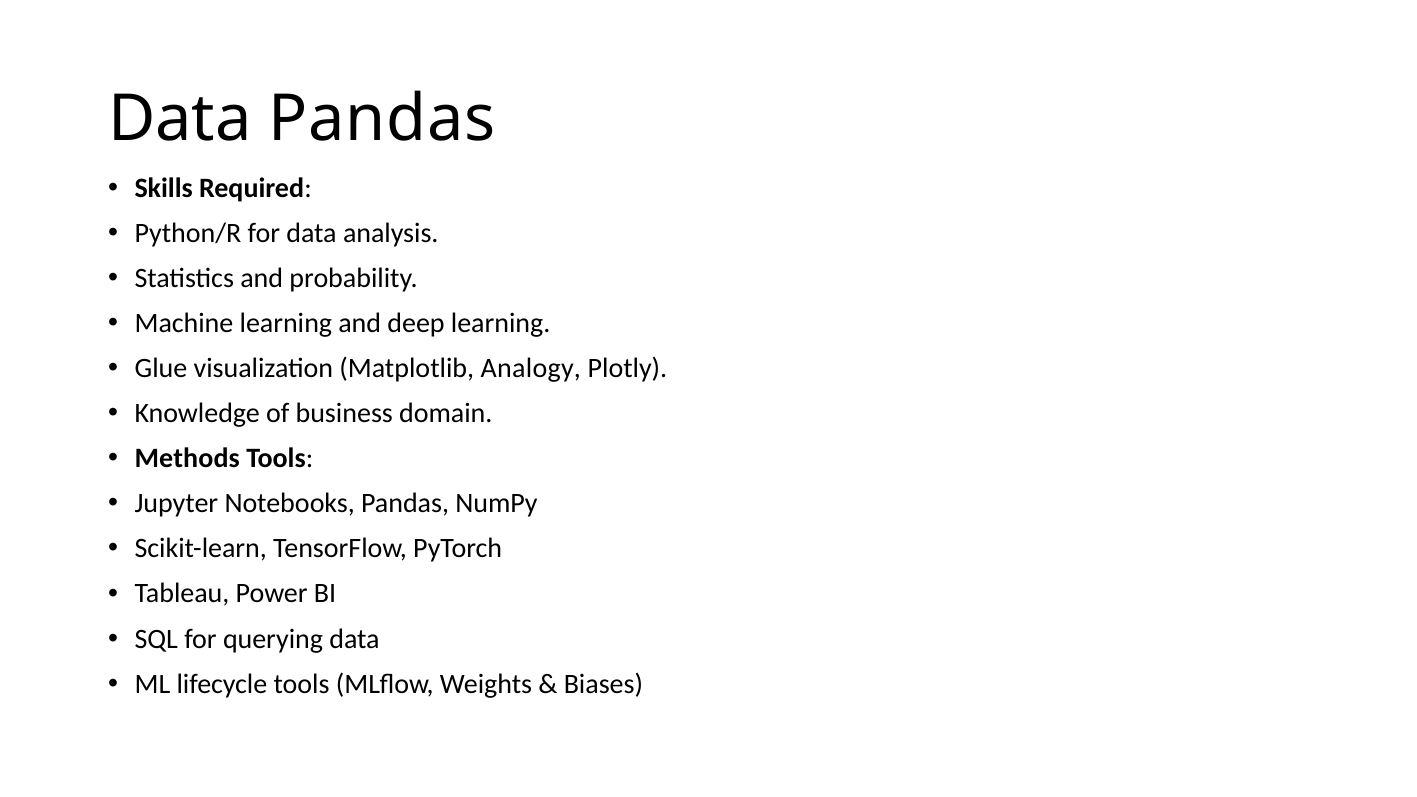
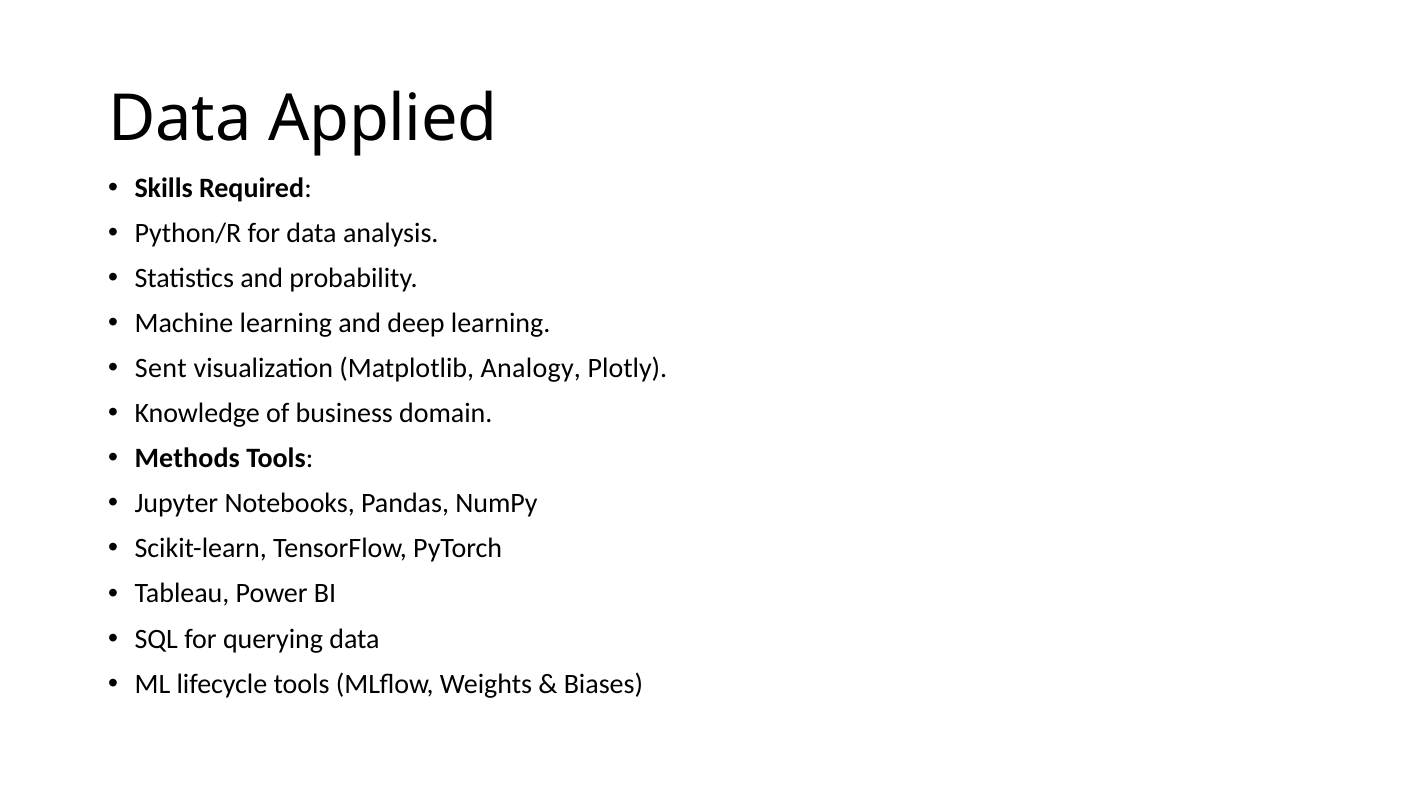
Data Pandas: Pandas -> Applied (383, 119)
Glue: Glue -> Sent (161, 368)
